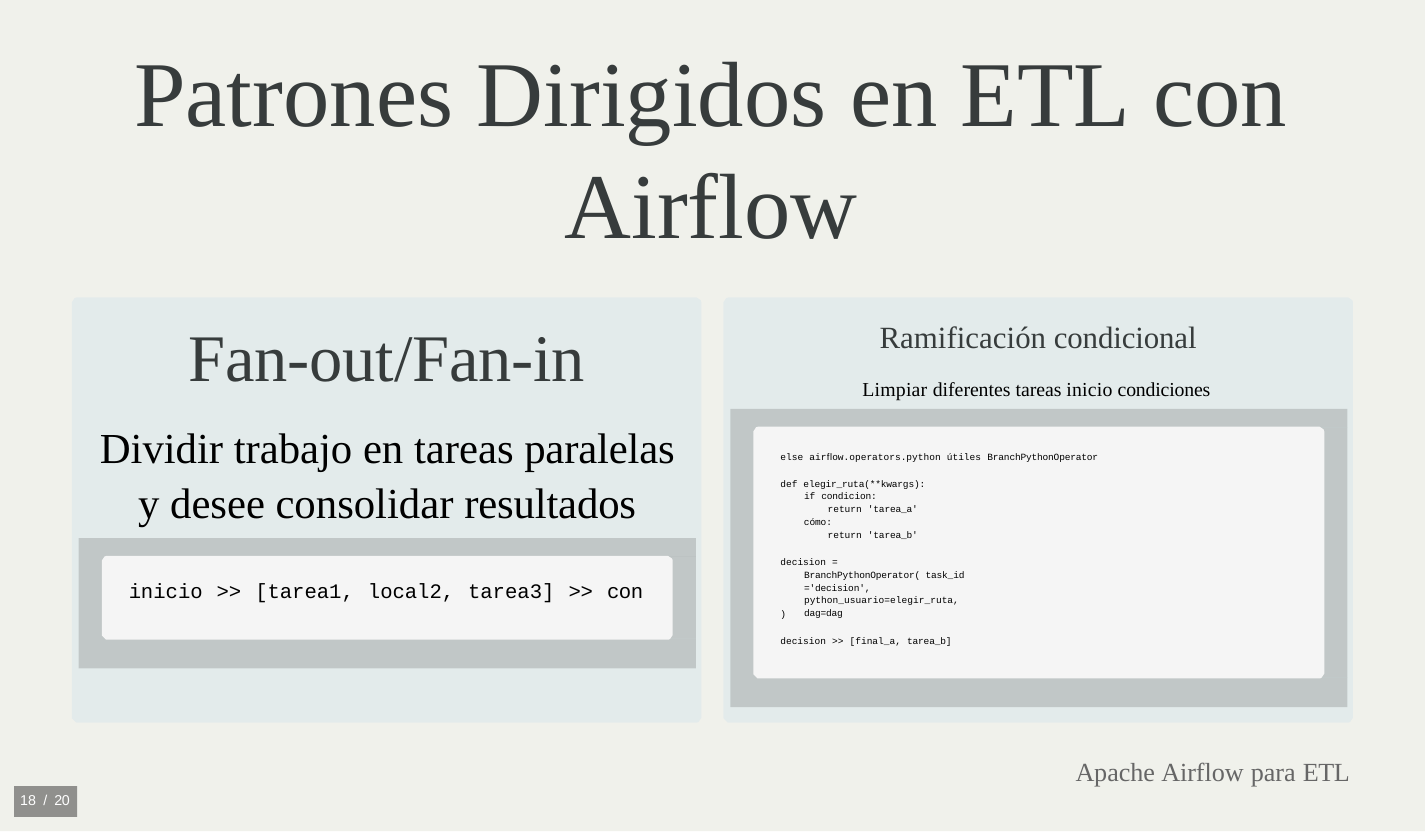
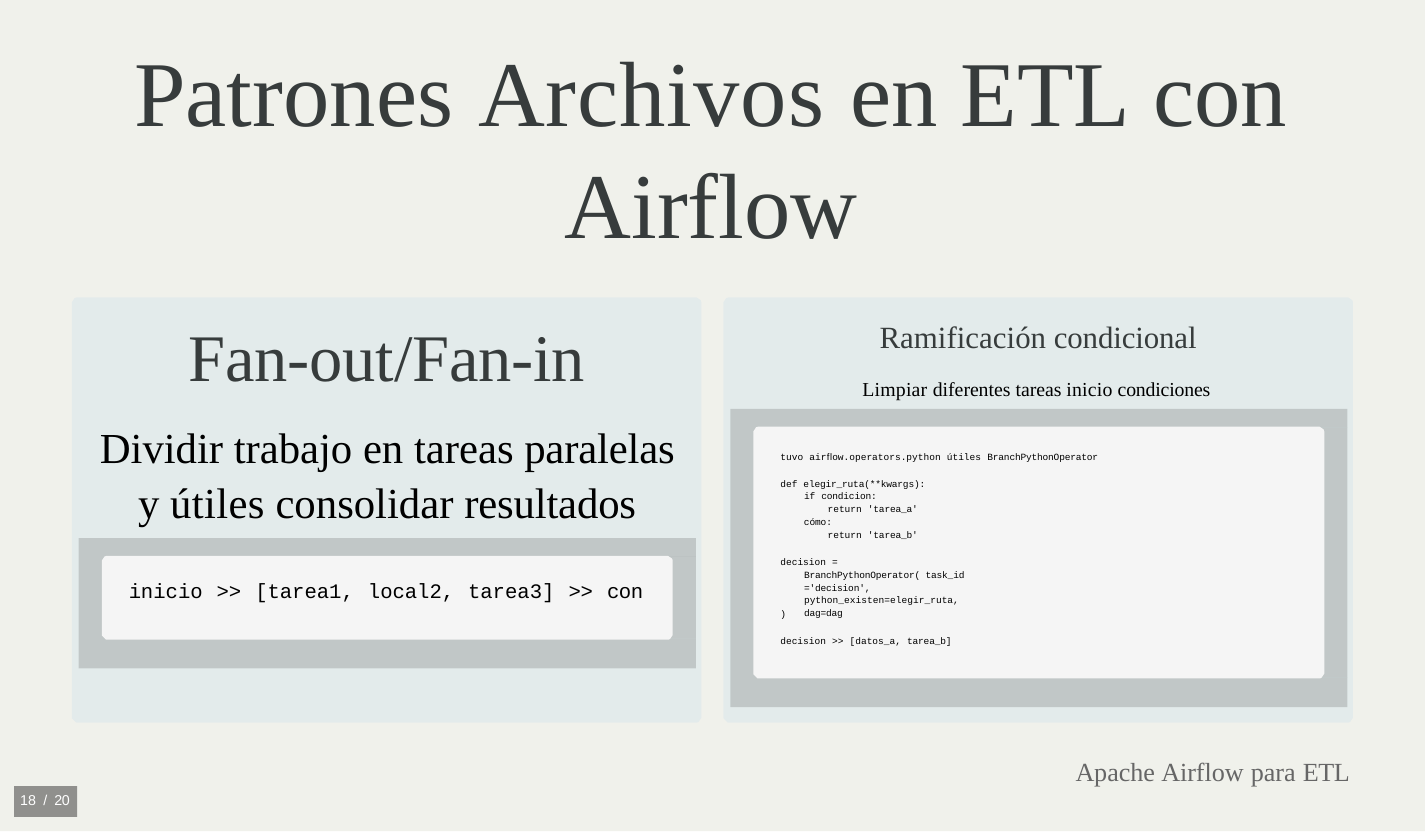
Dirigidos: Dirigidos -> Archivos (651, 96)
else: else -> tuvo (792, 458)
y desee: desee -> útiles (217, 505)
python_usuario=elegir_ruta: python_usuario=elegir_ruta -> python_existen=elegir_ruta (881, 601)
final_a: final_a -> datos_a (875, 642)
